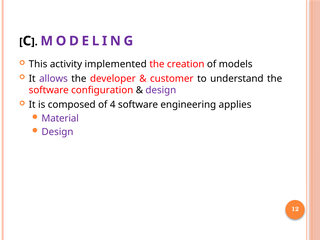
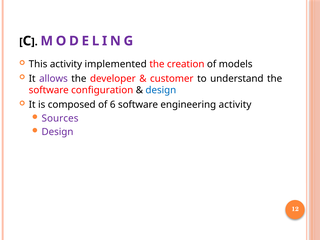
design colour: purple -> blue (161, 90)
4: 4 -> 6 (113, 105)
engineering applies: applies -> activity (235, 105)
Material: Material -> Sources (60, 118)
